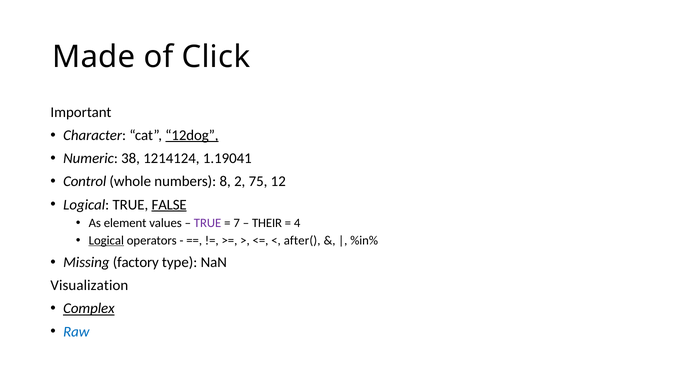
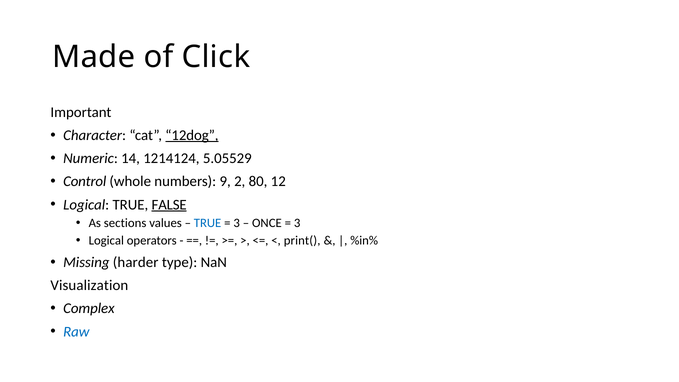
38: 38 -> 14 (131, 158)
1.19041: 1.19041 -> 5.05529 (227, 158)
8: 8 -> 9 (225, 181)
75: 75 -> 80 (258, 181)
element: element -> sections (125, 223)
TRUE colour: purple -> blue (208, 223)
7: 7 -> 3 (237, 223)
THEIR: THEIR -> ONCE (267, 223)
4: 4 -> 3 (297, 223)
Logical underline: present -> none (106, 240)
after(: after( -> print( (302, 240)
factory: factory -> harder (136, 262)
Complex underline: present -> none (89, 309)
